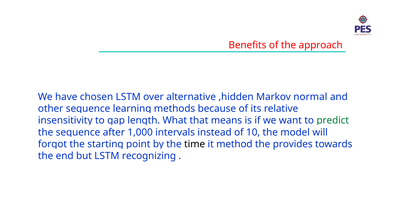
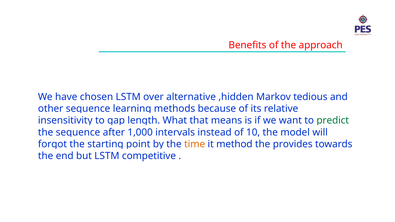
normal: normal -> tedious (310, 97)
time colour: black -> orange (195, 144)
recognizing: recognizing -> competitive (149, 156)
